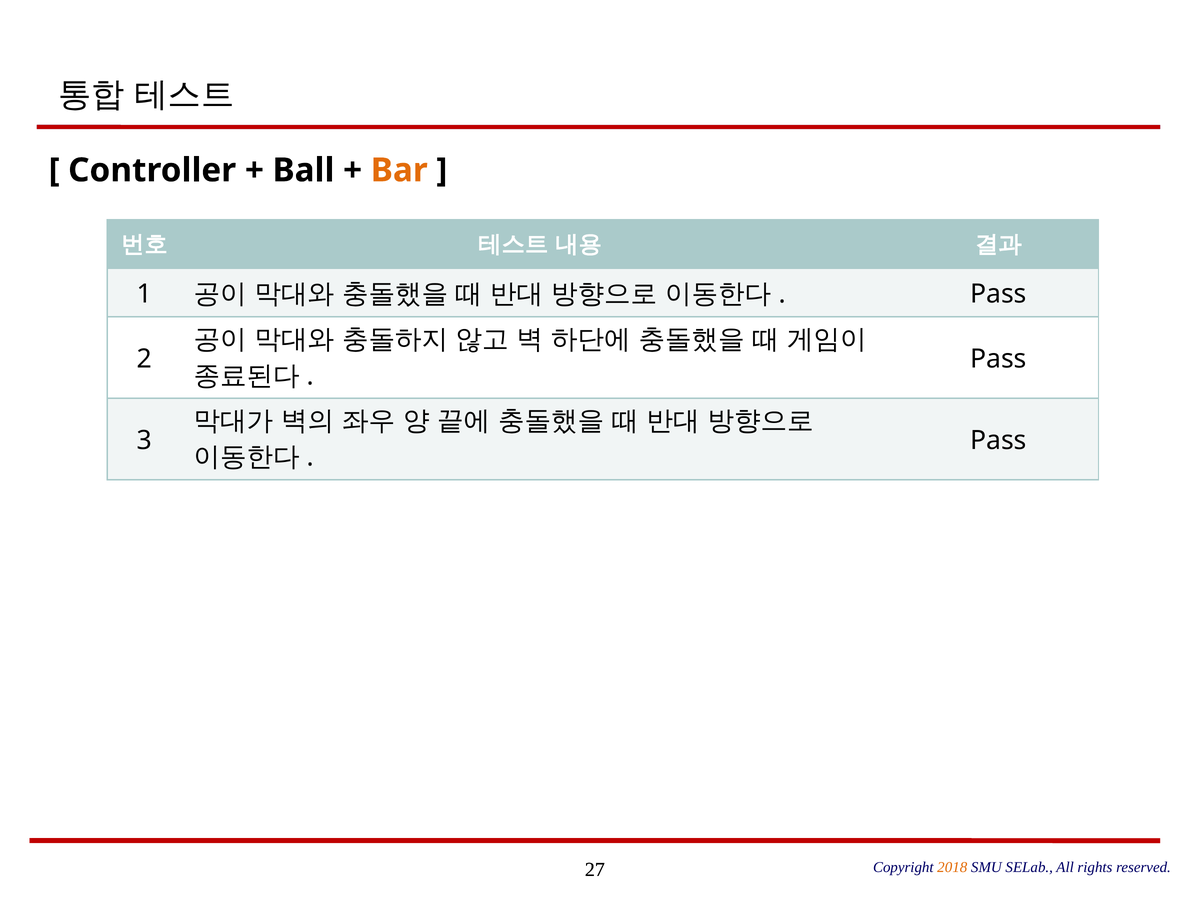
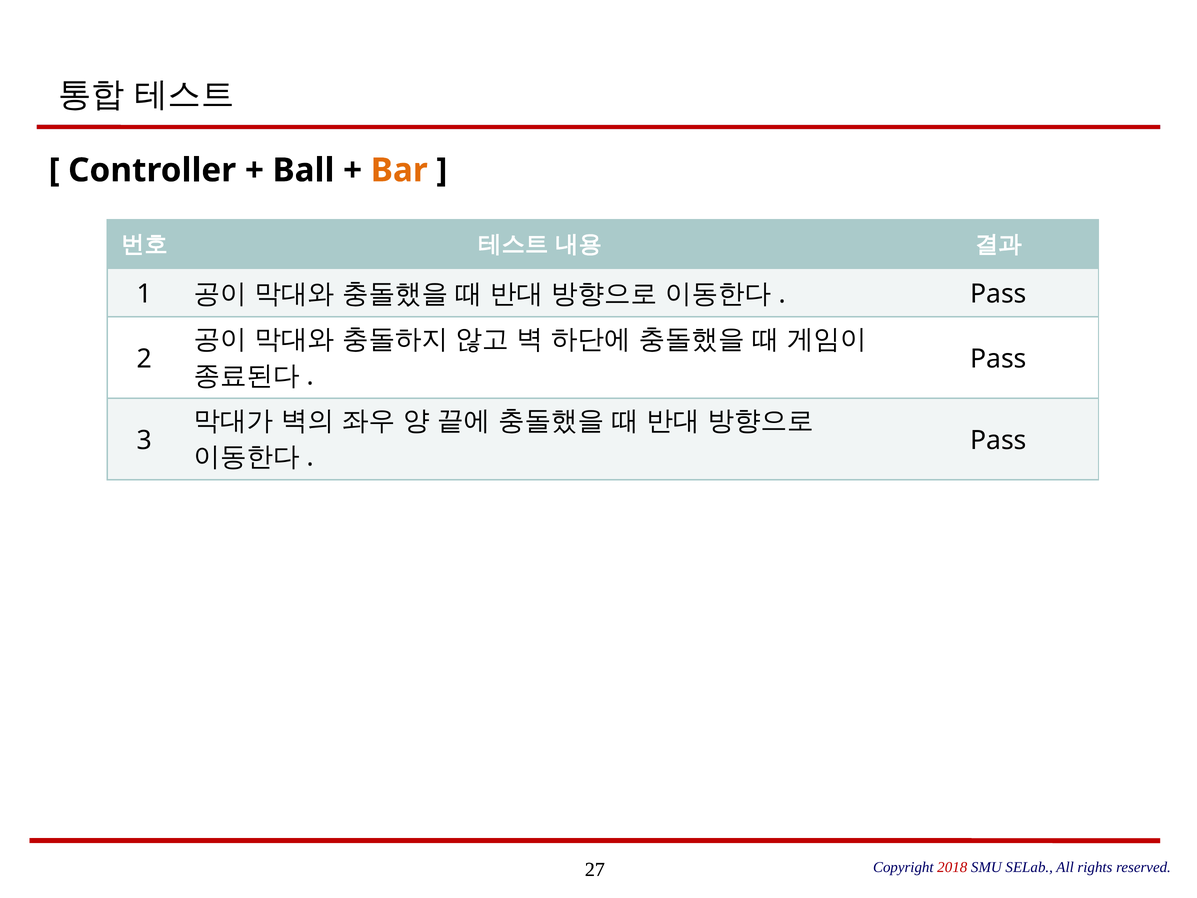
2018 colour: orange -> red (952, 867)
